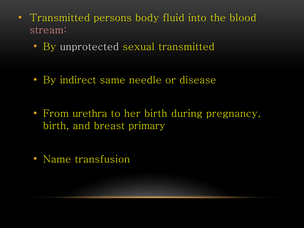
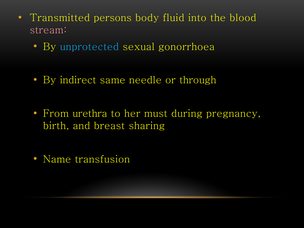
unprotected colour: white -> light blue (89, 47)
sexual transmitted: transmitted -> gonorrhoea (187, 47)
disease: disease -> through (198, 80)
her birth: birth -> must (156, 114)
primary: primary -> sharing (147, 126)
